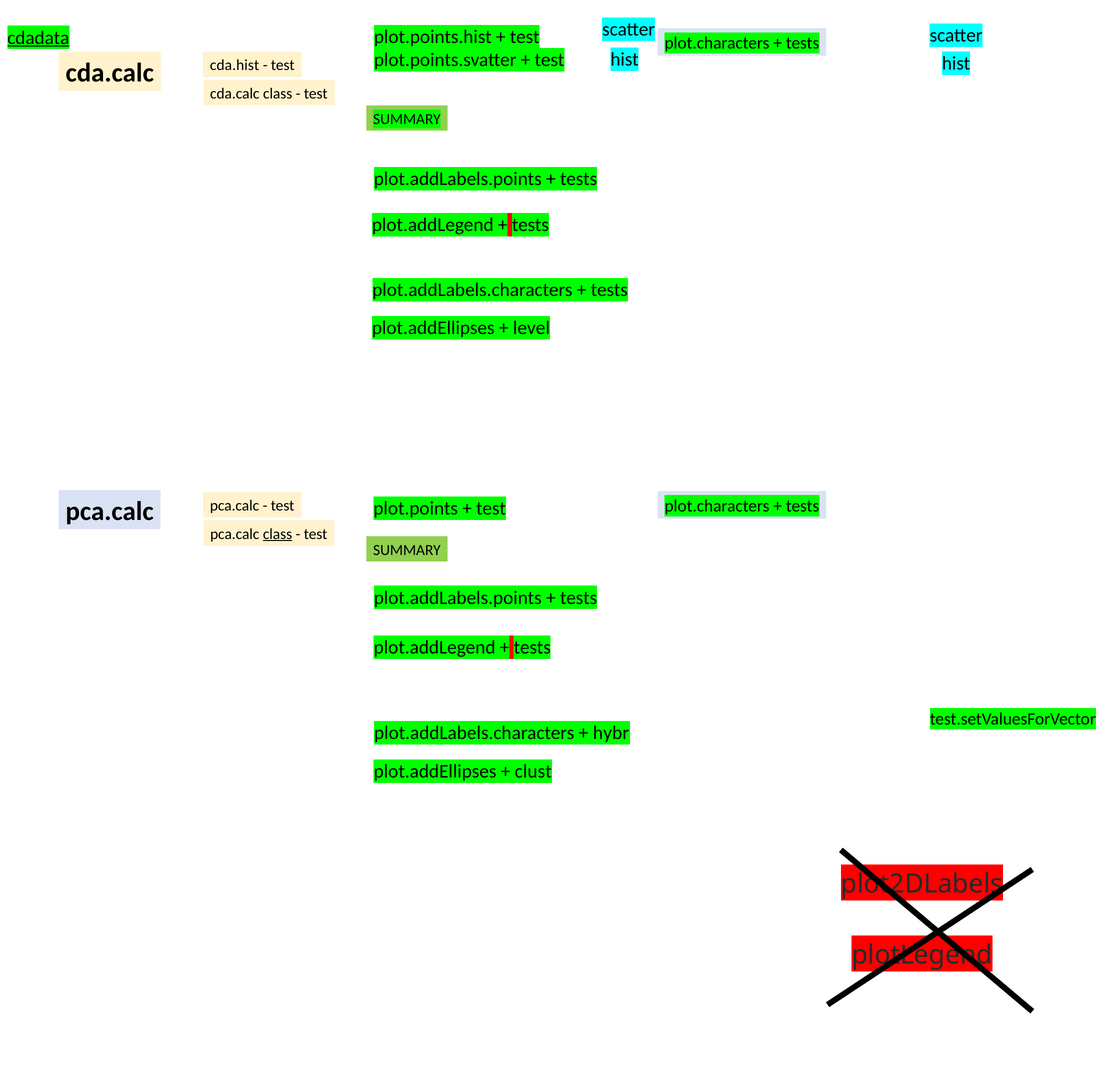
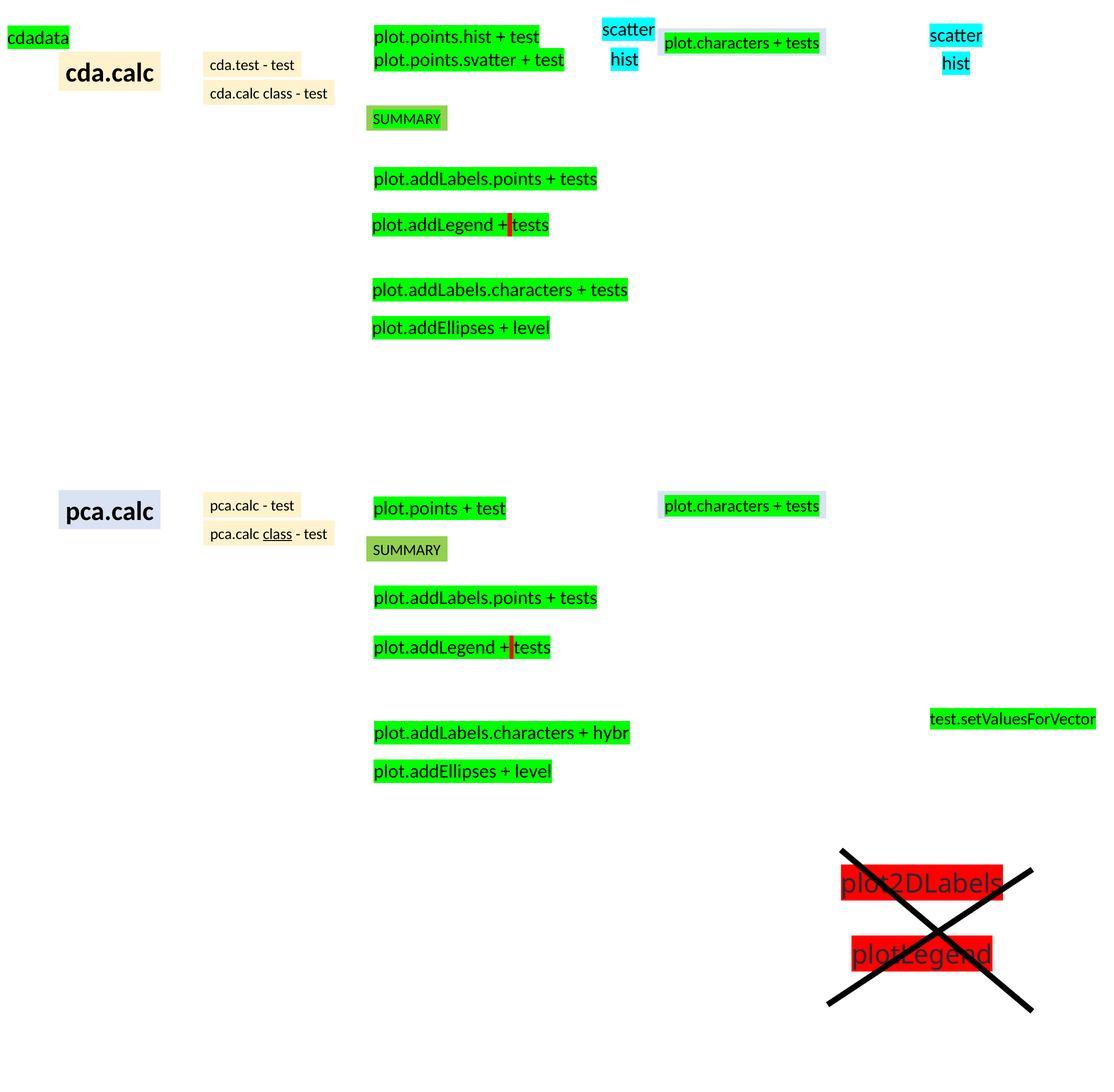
cdadata underline: present -> none (38, 38)
cda.hist: cda.hist -> cda.test (235, 65)
clust: clust -> level (533, 771)
